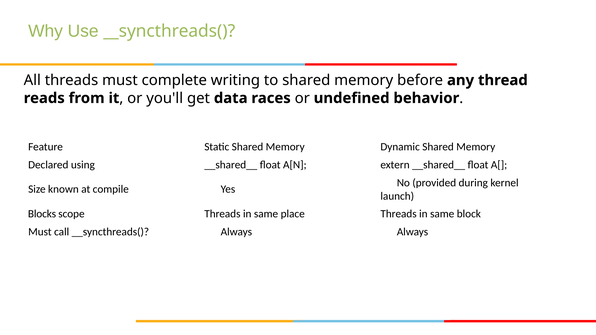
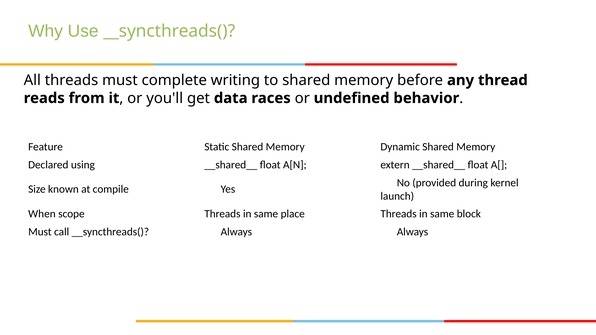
Blocks: Blocks -> When (42, 214)
